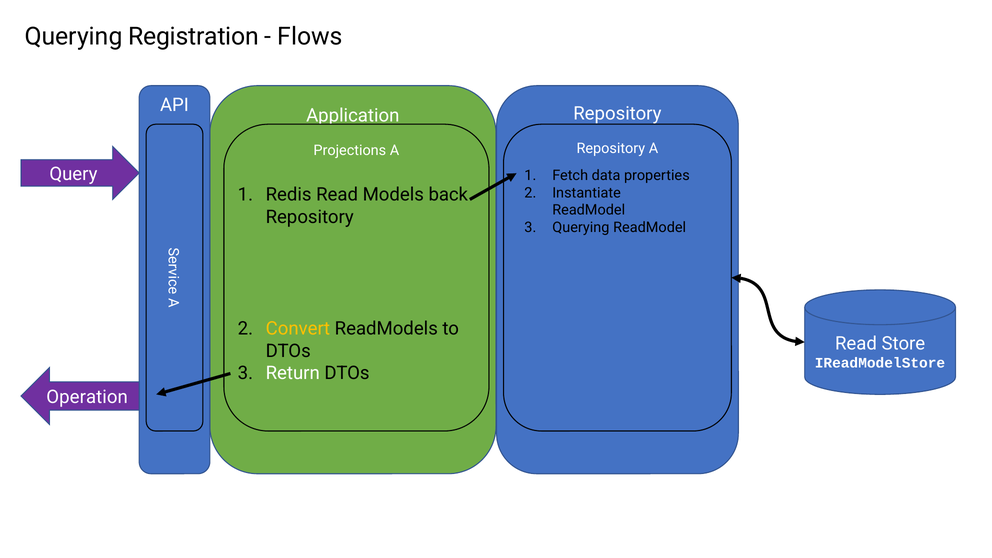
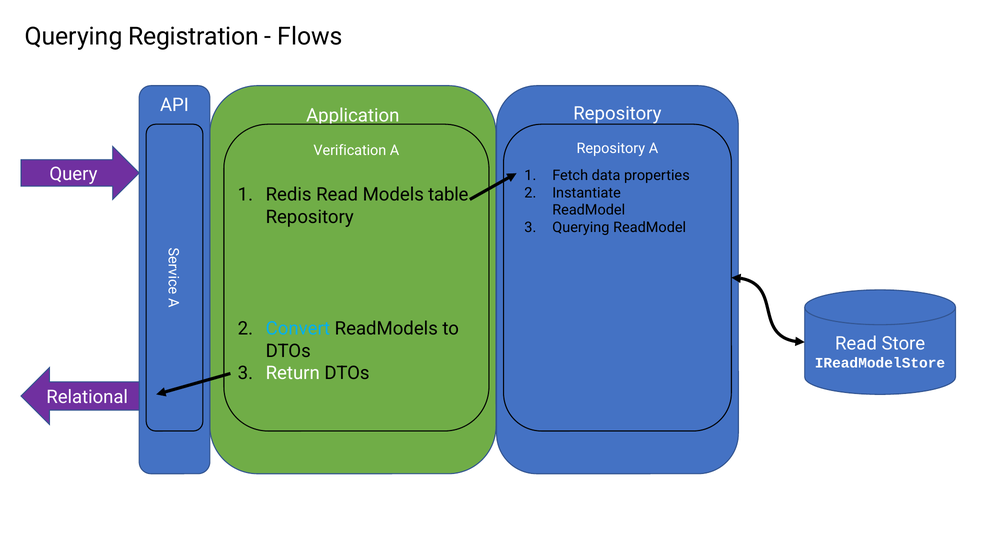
Projections: Projections -> Verification (350, 150)
back: back -> table (448, 195)
Convert colour: yellow -> light blue (298, 329)
Operation: Operation -> Relational (87, 397)
